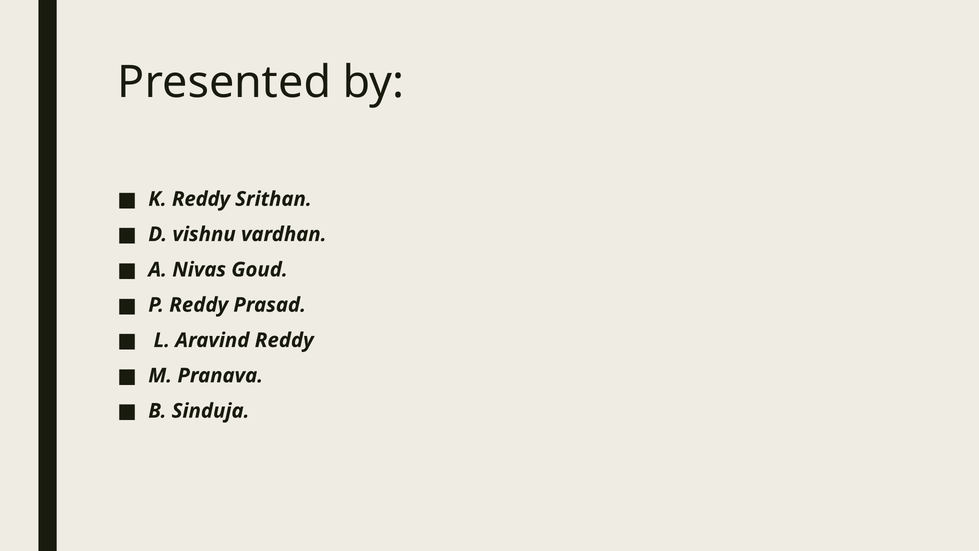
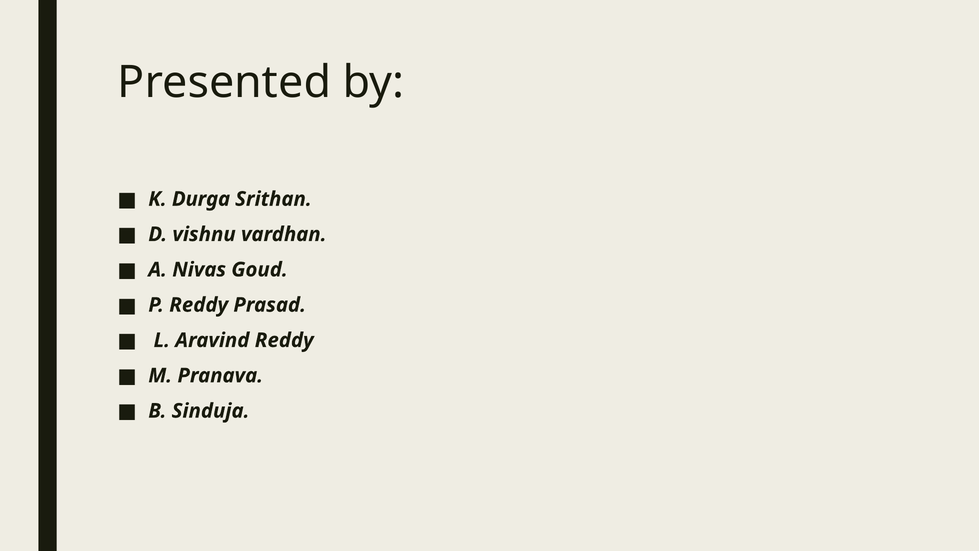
K Reddy: Reddy -> Durga (201, 199)
